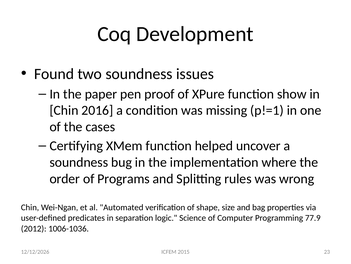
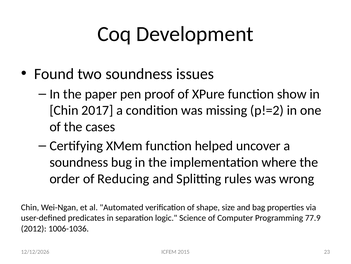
2016: 2016 -> 2017 (97, 110)
p!=1: p!=1 -> p!=2 (267, 110)
Programs: Programs -> Reducing (123, 178)
